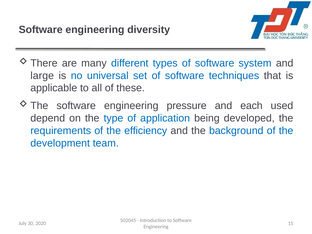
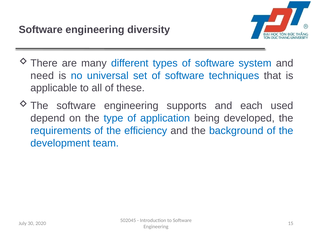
large: large -> need (42, 76)
pressure: pressure -> supports (187, 106)
